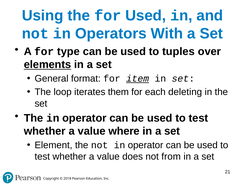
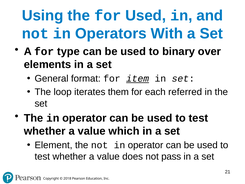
tuples: tuples -> binary (179, 51)
elements underline: present -> none (47, 64)
deleting: deleting -> referred (185, 92)
where: where -> which (124, 131)
from: from -> pass (171, 156)
